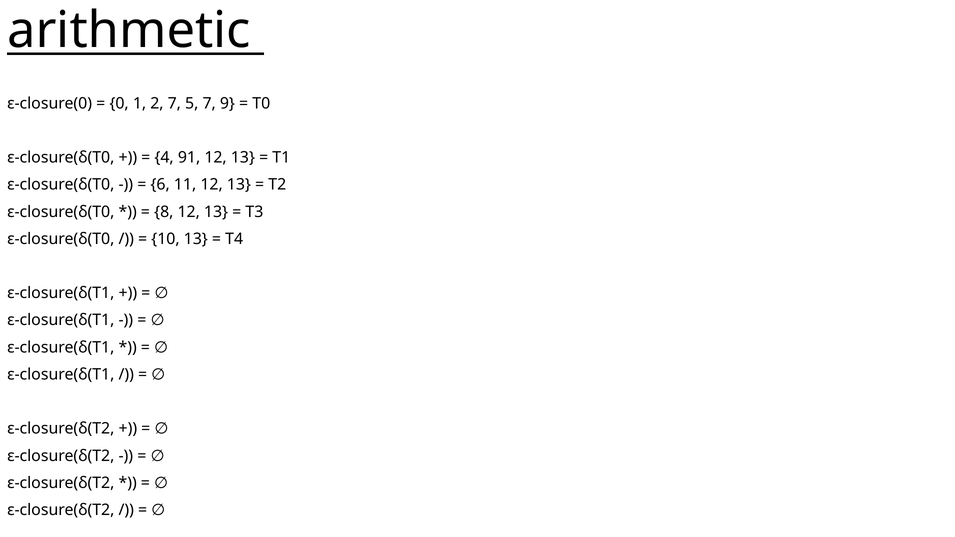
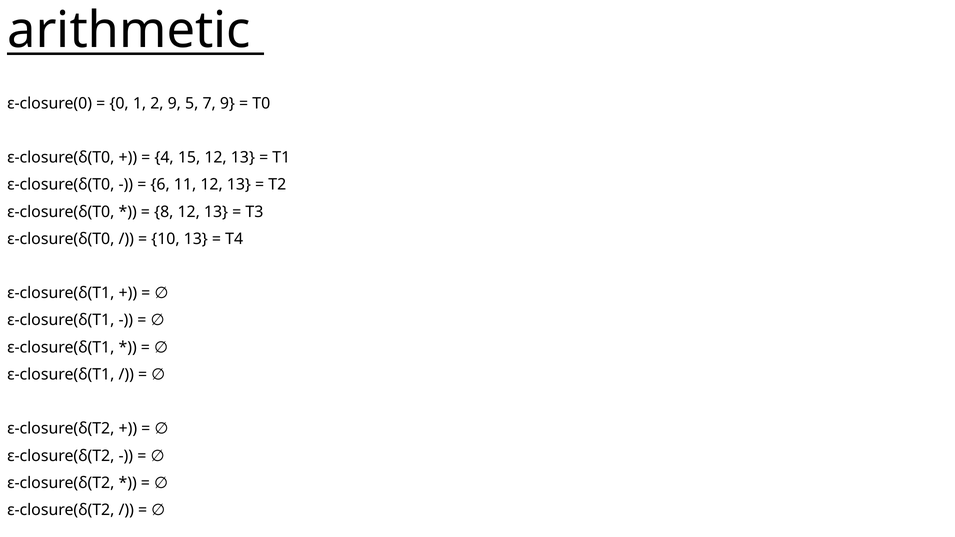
2 7: 7 -> 9 (174, 103)
91: 91 -> 15 (189, 158)
